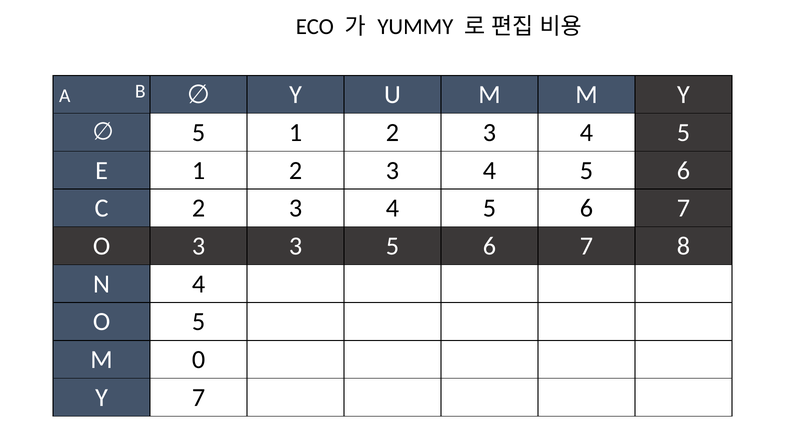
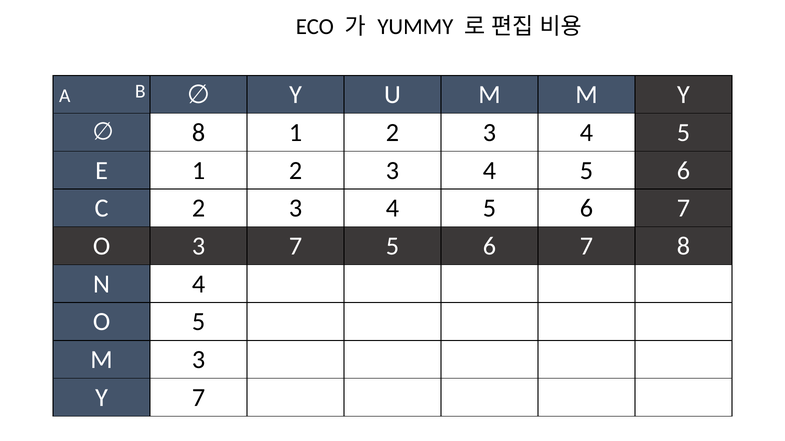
5: 5 -> 8 (199, 133)
3 3: 3 -> 7 (295, 246)
M 0: 0 -> 3 (199, 360)
